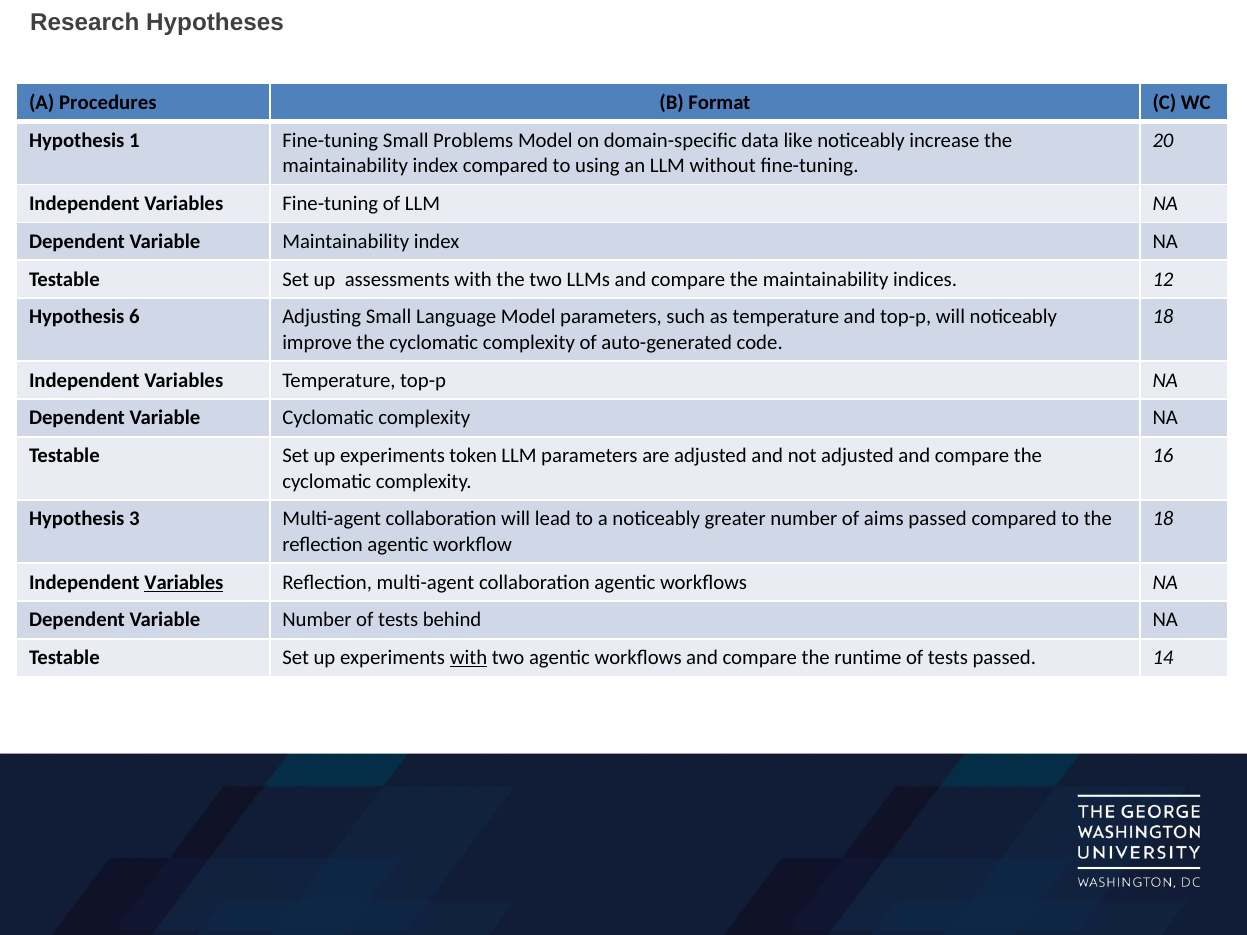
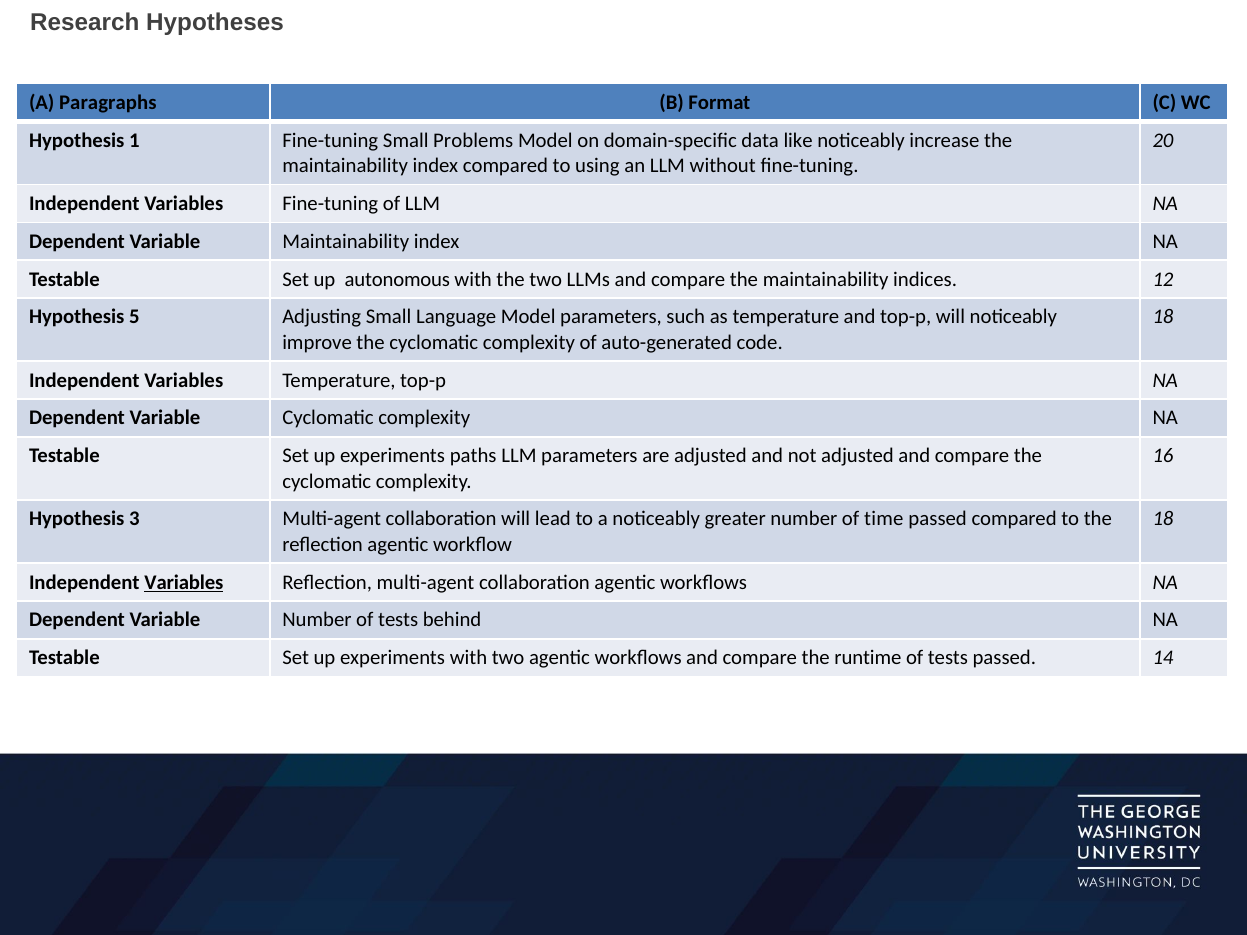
Procedures: Procedures -> Paragraphs (108, 103)
assessments: assessments -> autonomous (397, 279)
6: 6 -> 5 (134, 317)
token: token -> paths (473, 456)
aims: aims -> time (884, 519)
with underline: present -> none (468, 658)
